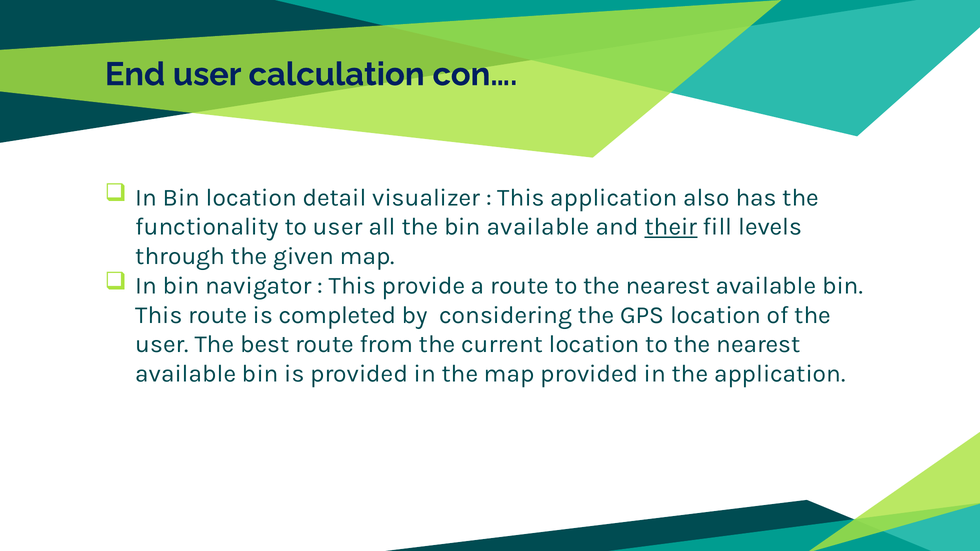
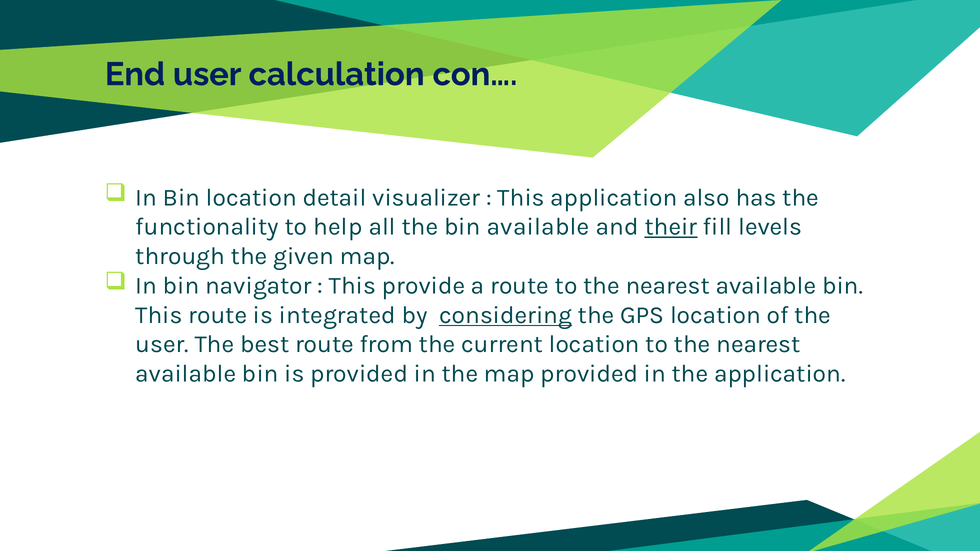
to user: user -> help (338, 227)
completed: completed -> integrated (337, 315)
considering underline: none -> present (506, 315)
